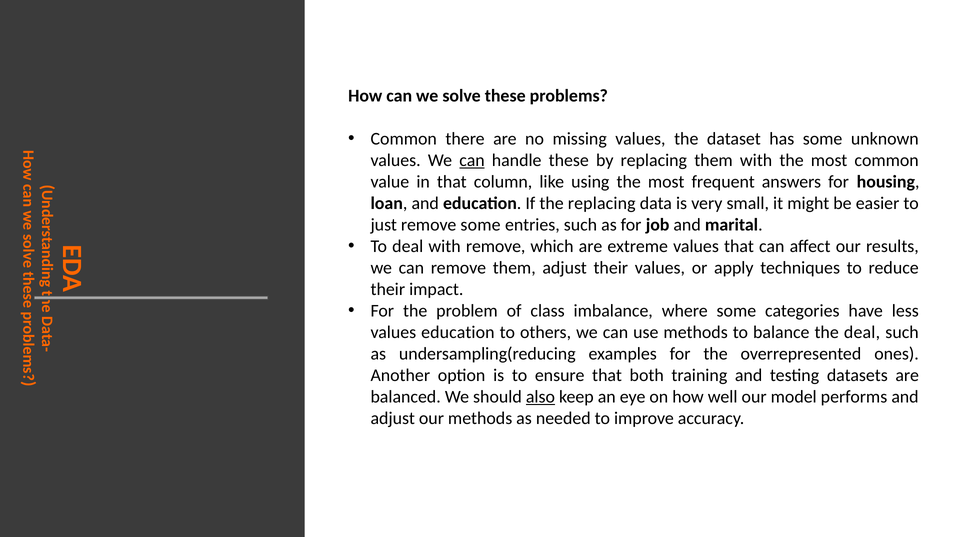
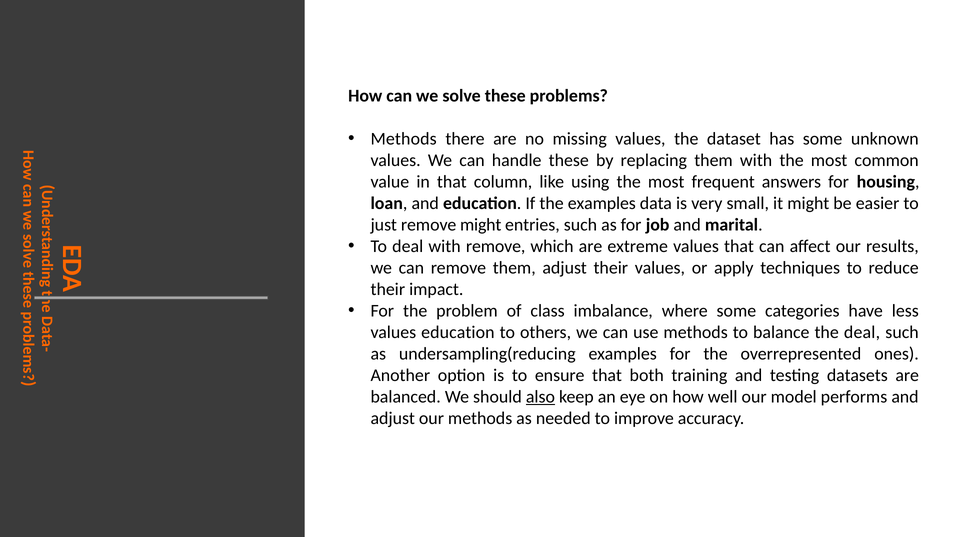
Common: Common -> Methods (404, 139)
can underline: present -> none (472, 160)
the replacing: replacing -> examples (602, 203)
remove some: some -> might (481, 225)
